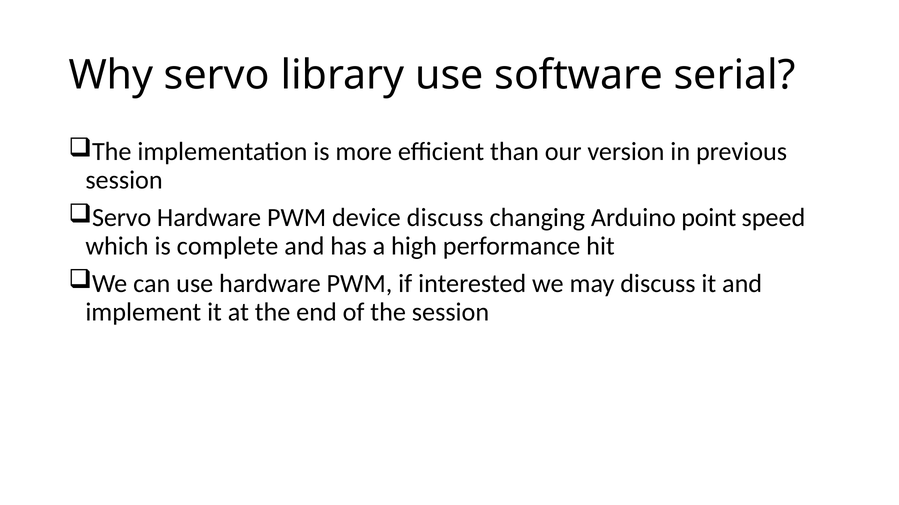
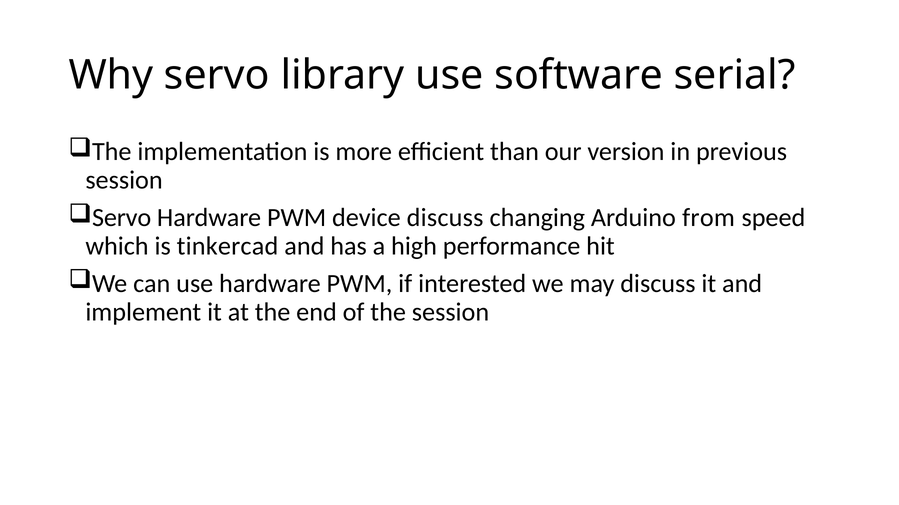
point: point -> from (709, 218)
complete: complete -> tinkercad (227, 246)
